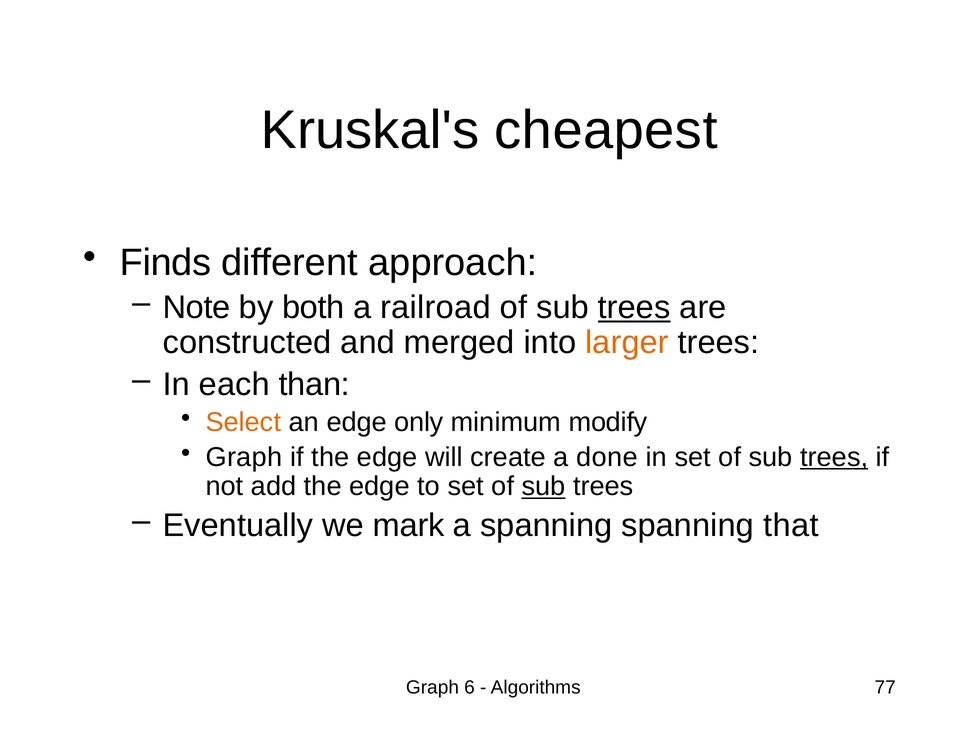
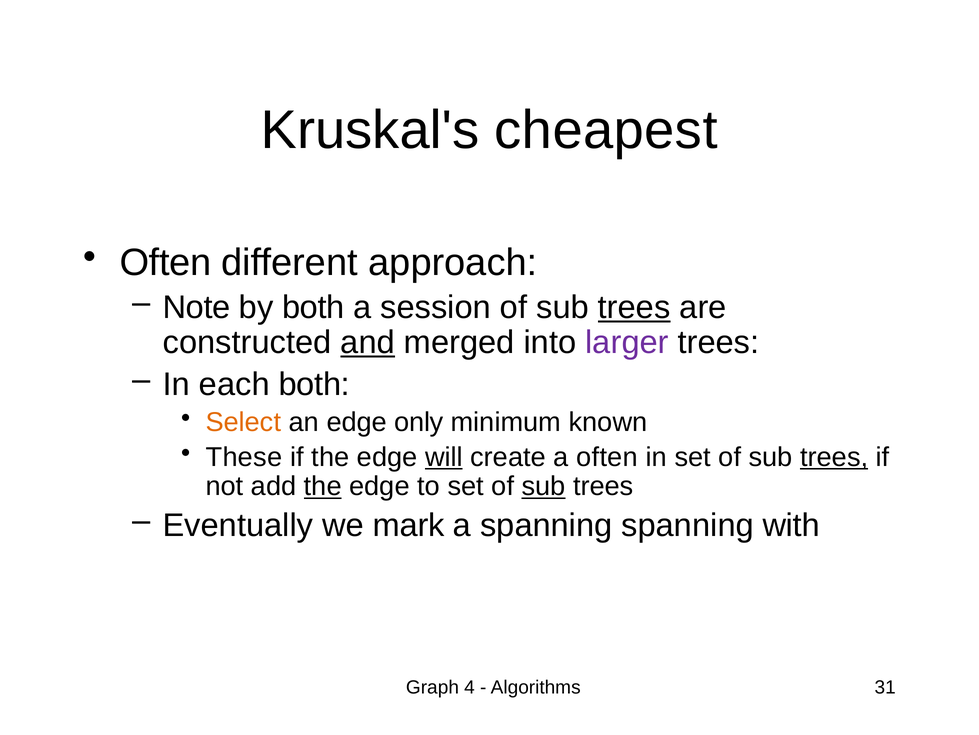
Finds: Finds -> Often (166, 262)
railroad: railroad -> session (436, 307)
and underline: none -> present (368, 342)
larger colour: orange -> purple (627, 342)
each than: than -> both (314, 384)
modify: modify -> known (608, 422)
Graph: Graph -> These (244, 457)
will underline: none -> present (444, 457)
a done: done -> often (607, 457)
the underline: none -> present (323, 486)
that: that -> with (791, 525)
6: 6 -> 4 (469, 687)
77: 77 -> 31 (885, 687)
